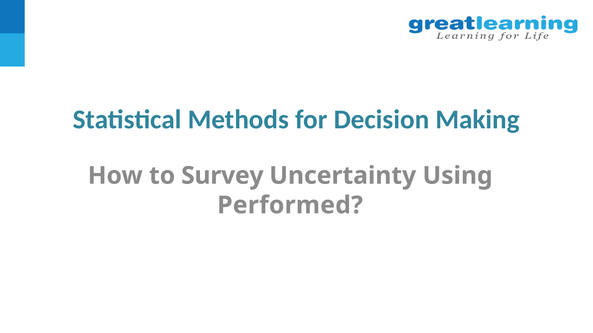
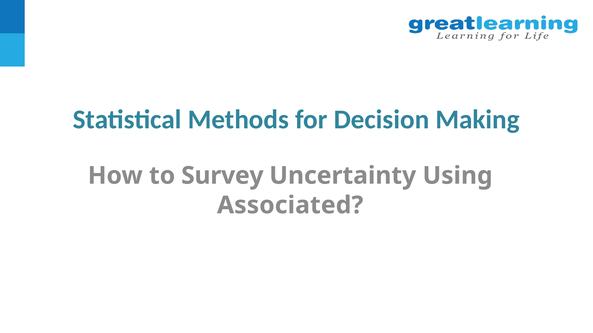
Performed: Performed -> Associated (290, 206)
